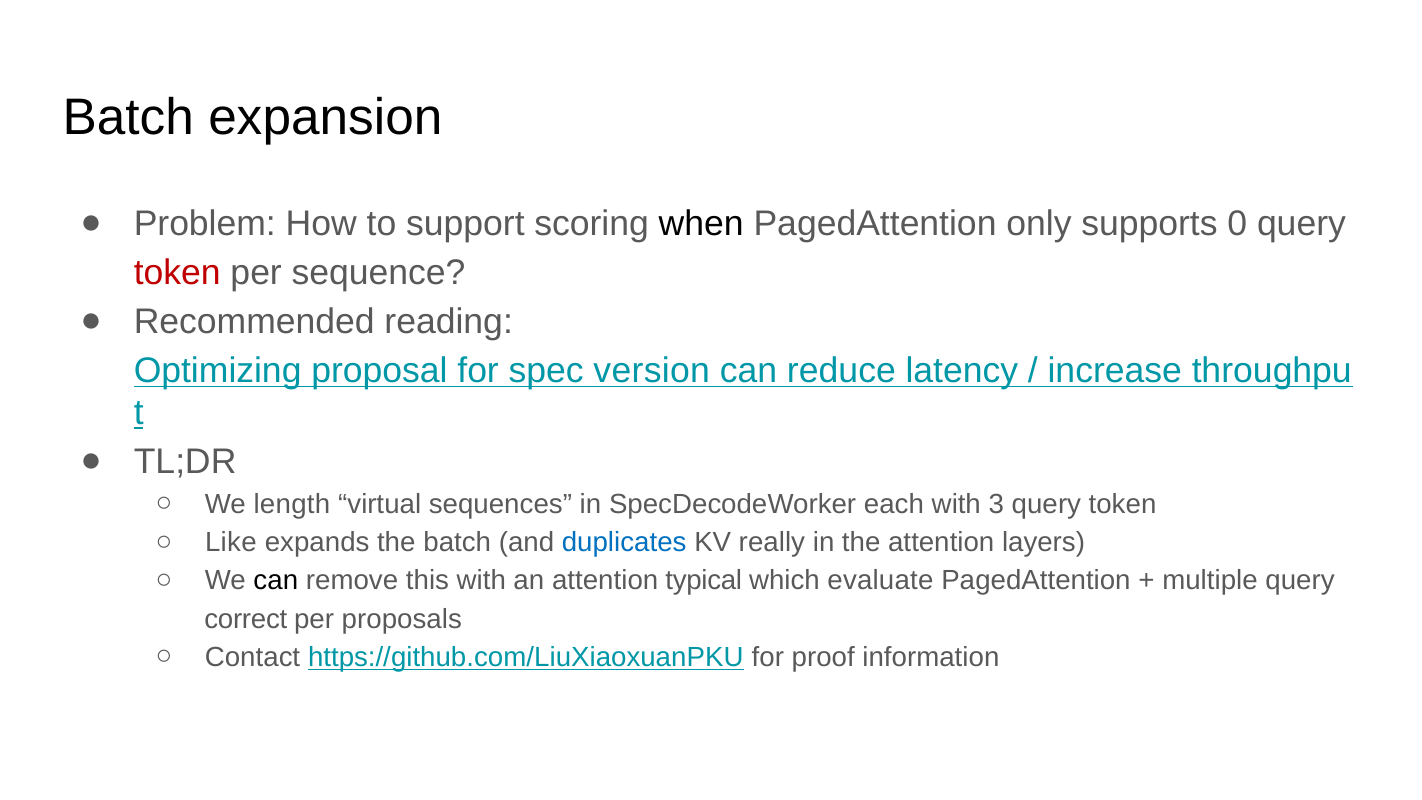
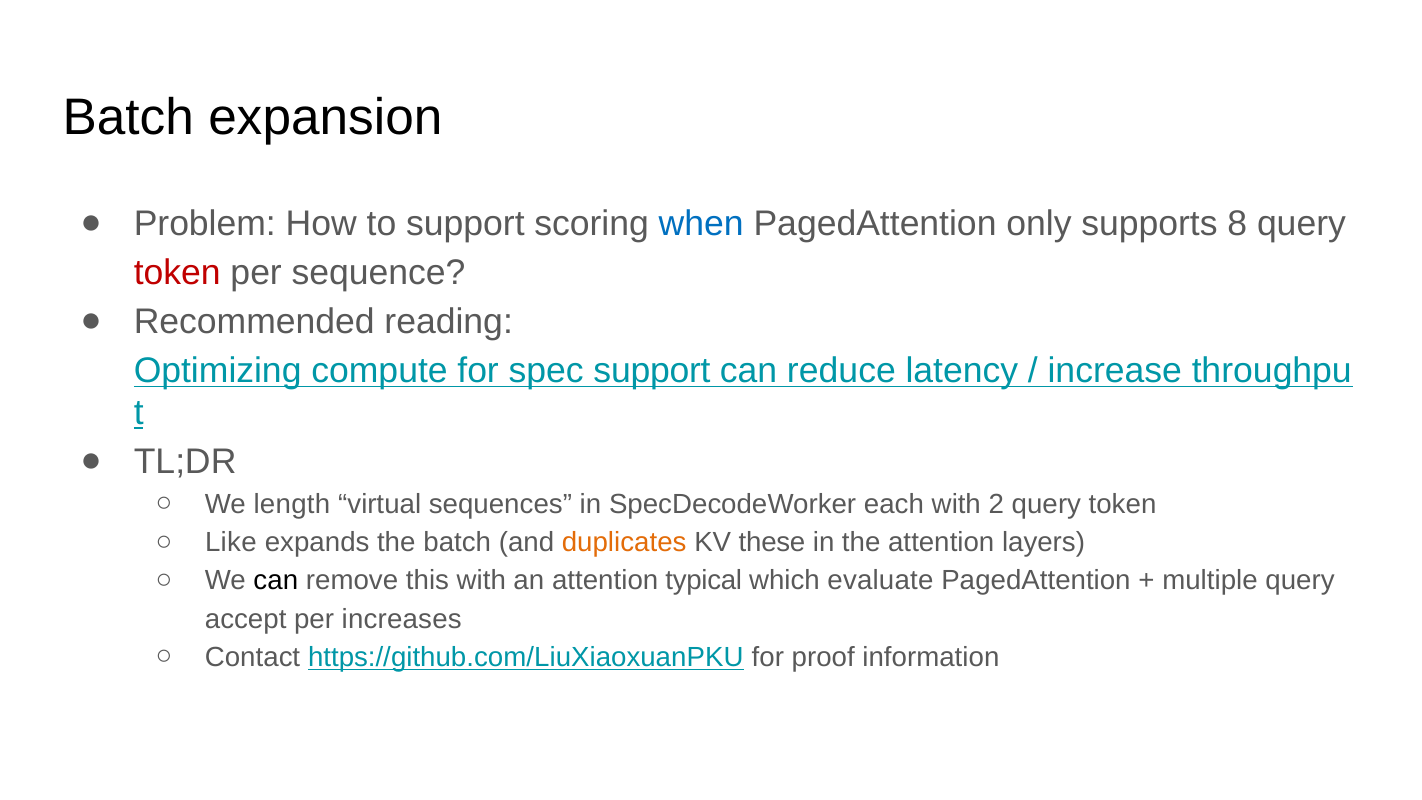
when colour: black -> blue (701, 224)
0: 0 -> 8 (1237, 224)
proposal: proposal -> compute (379, 371)
spec version: version -> support (652, 371)
3: 3 -> 2 (996, 504)
duplicates colour: blue -> orange (624, 542)
really: really -> these (772, 542)
correct: correct -> accept (246, 619)
proposals: proposals -> increases (402, 619)
